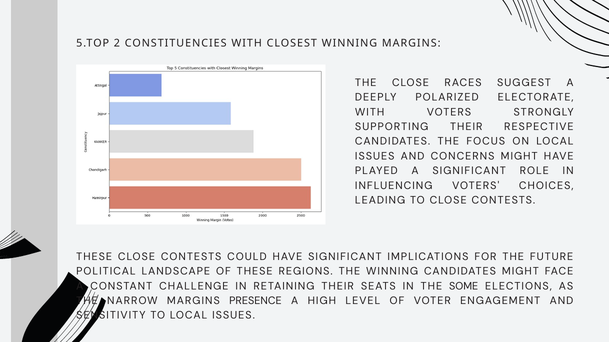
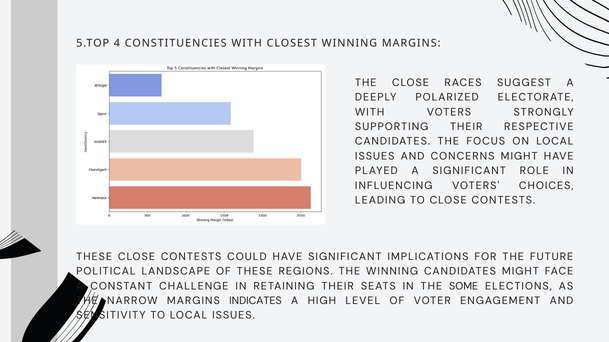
2: 2 -> 4 (117, 44)
PRESENCE: PRESENCE -> INDICATES (255, 301)
